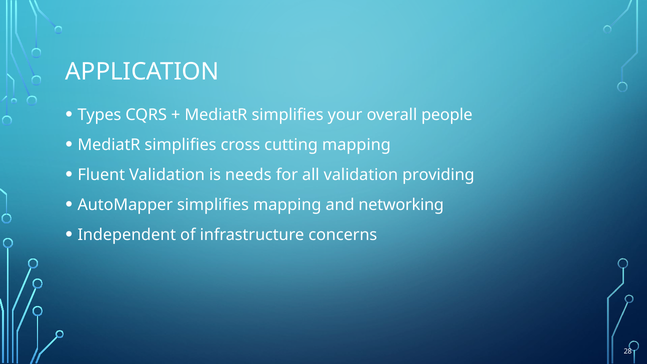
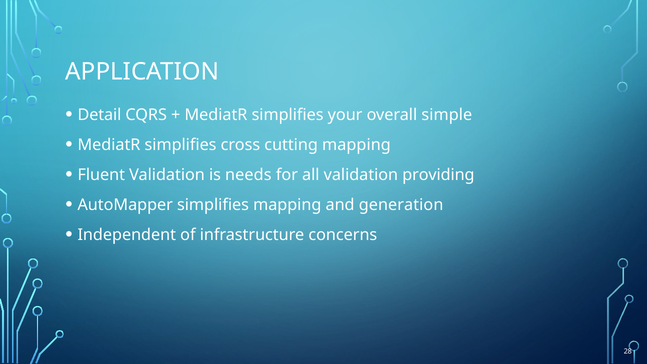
Types: Types -> Detail (99, 115)
people: people -> simple (447, 115)
networking: networking -> generation (401, 205)
